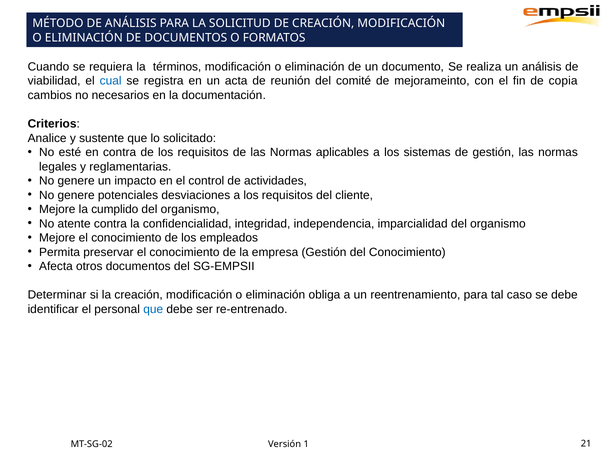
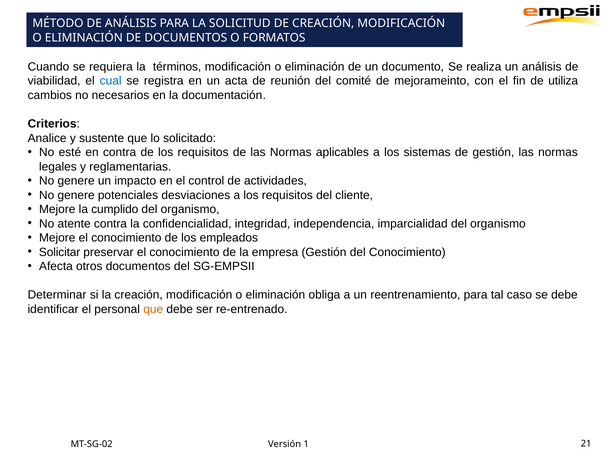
copia: copia -> utiliza (563, 81)
Permita: Permita -> Solicitar (60, 252)
que colour: blue -> orange (153, 309)
